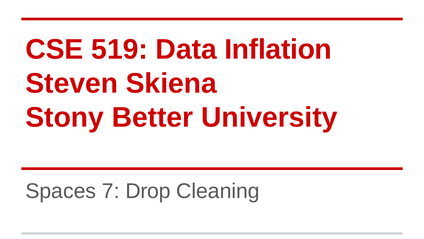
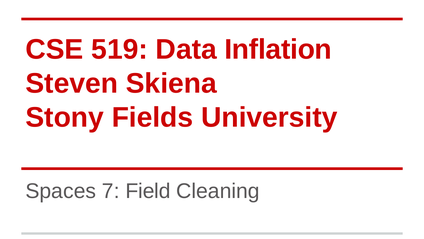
Better: Better -> Fields (152, 117)
Drop: Drop -> Field (148, 191)
